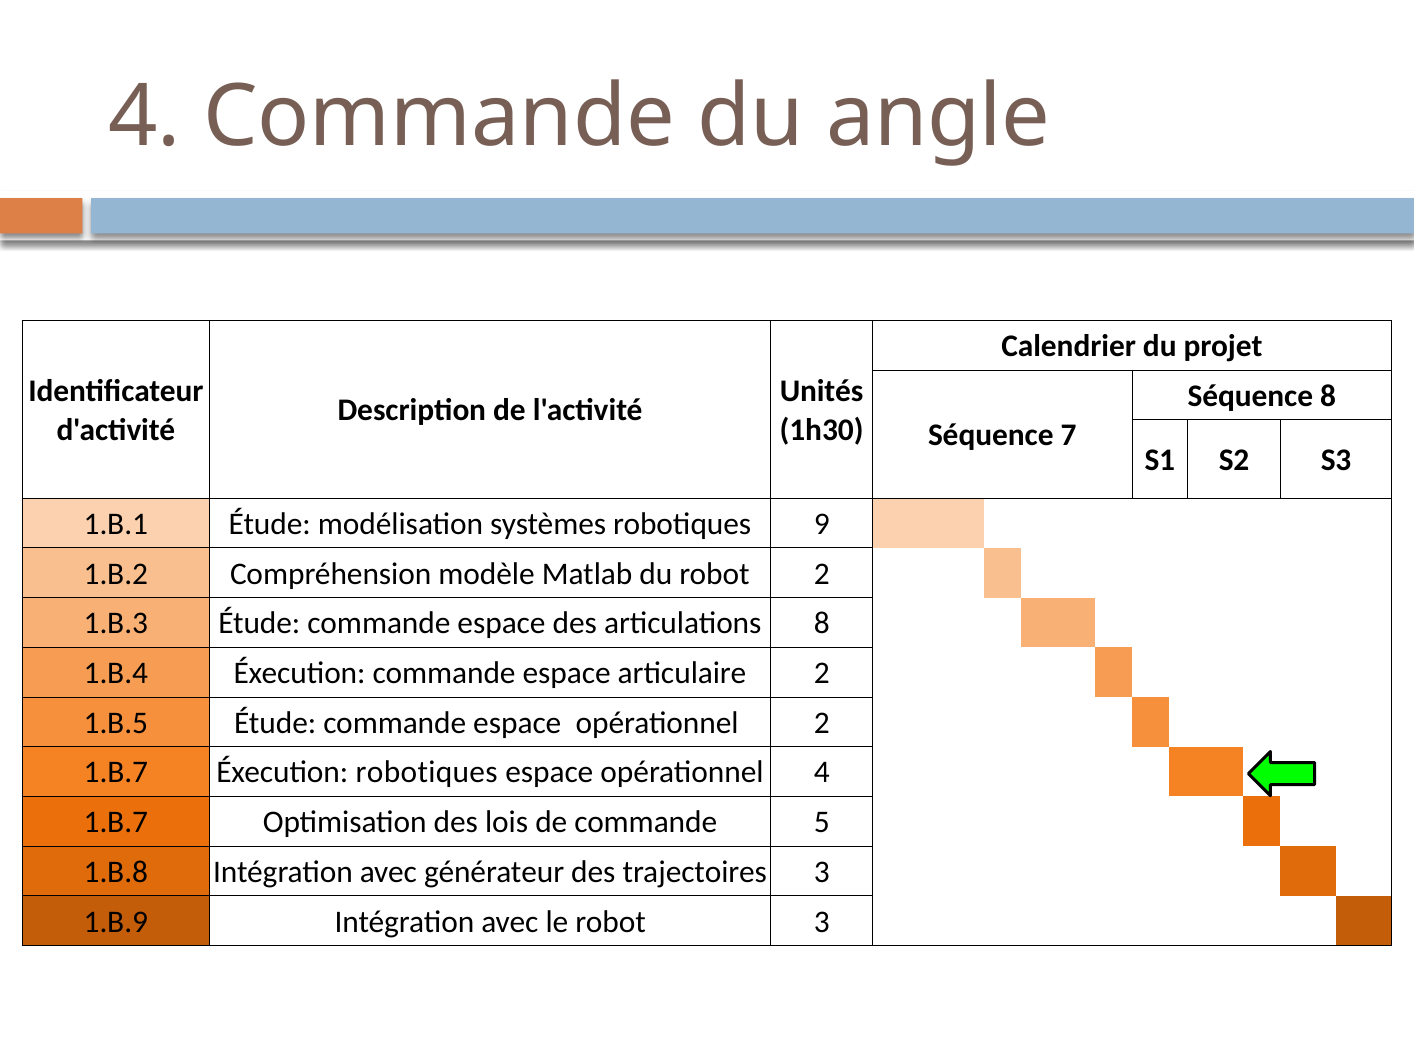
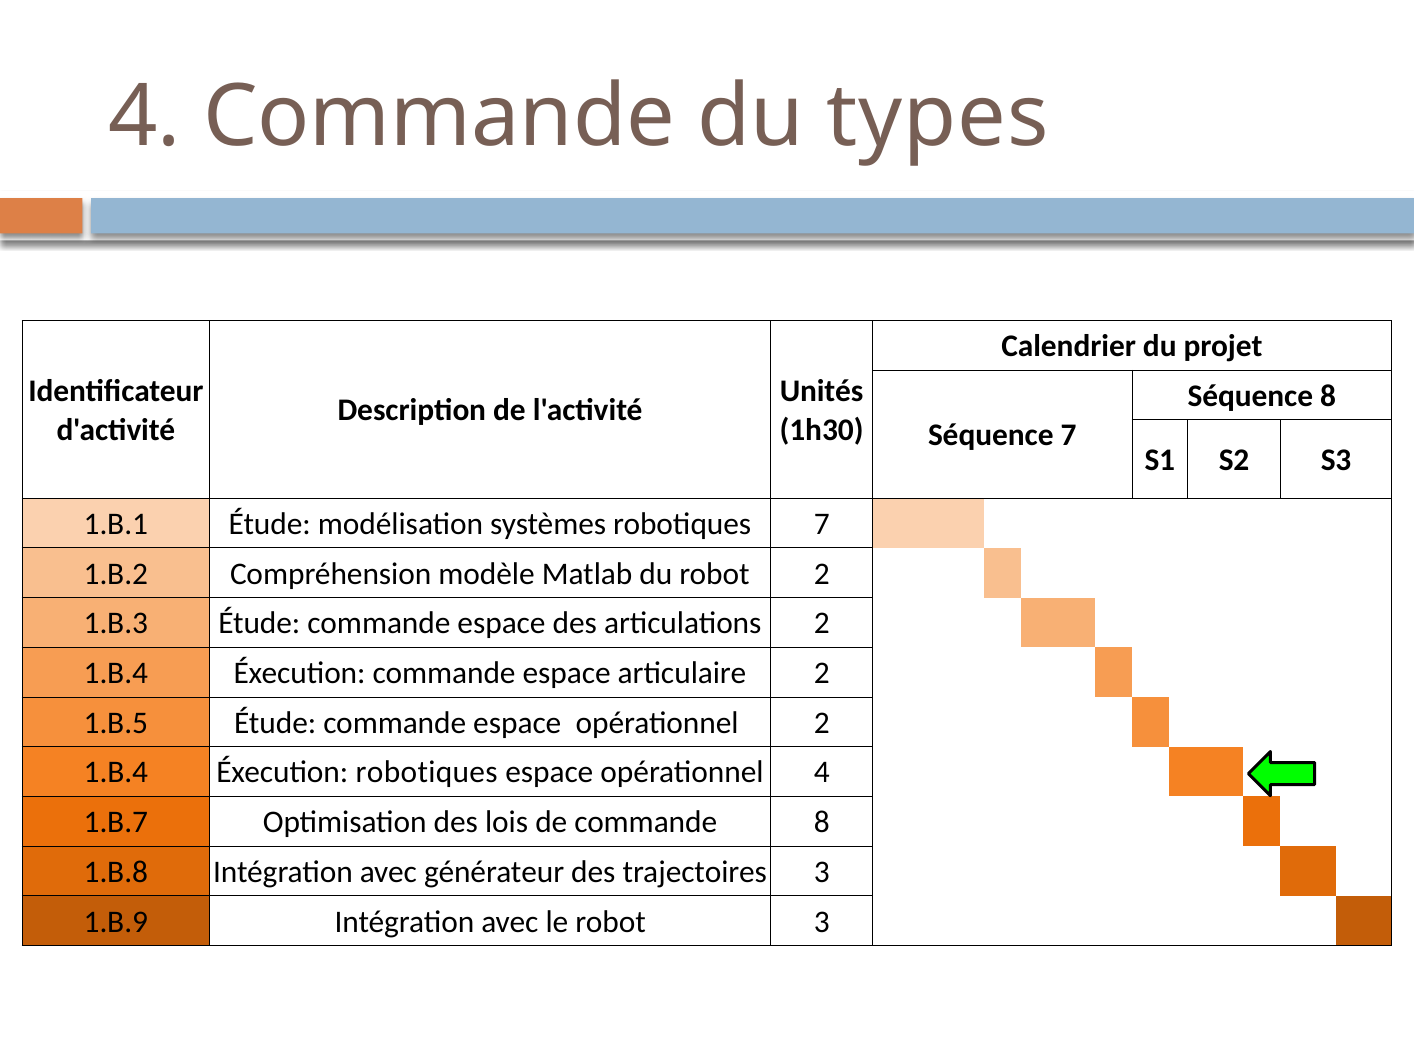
angle: angle -> types (938, 117)
robotiques 9: 9 -> 7 (822, 524)
articulations 8: 8 -> 2 (822, 623)
1.B.7: 1.B.7 -> 1.B.4 (116, 772)
commande 5: 5 -> 8 (822, 822)
